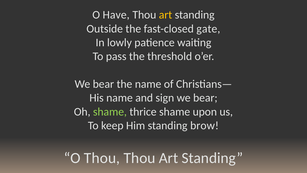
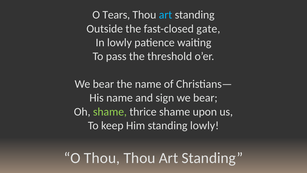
Have: Have -> Tears (116, 15)
art colour: yellow -> light blue (166, 15)
standing brow: brow -> lowly (205, 125)
